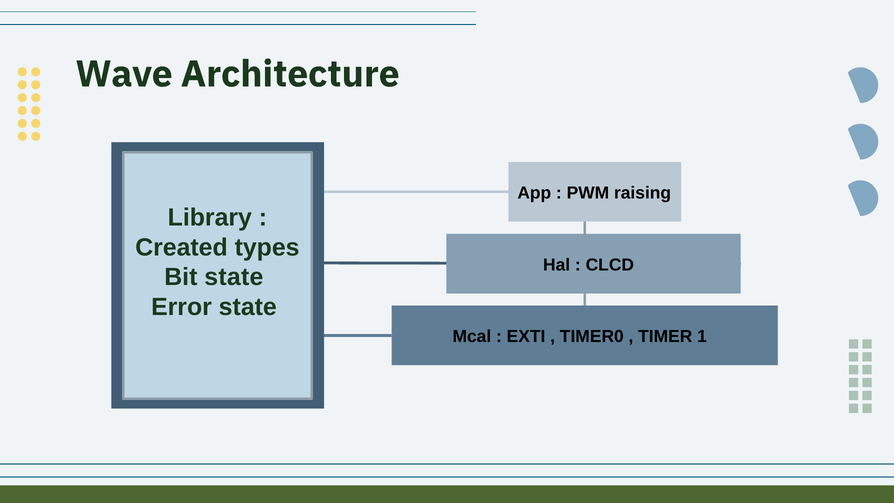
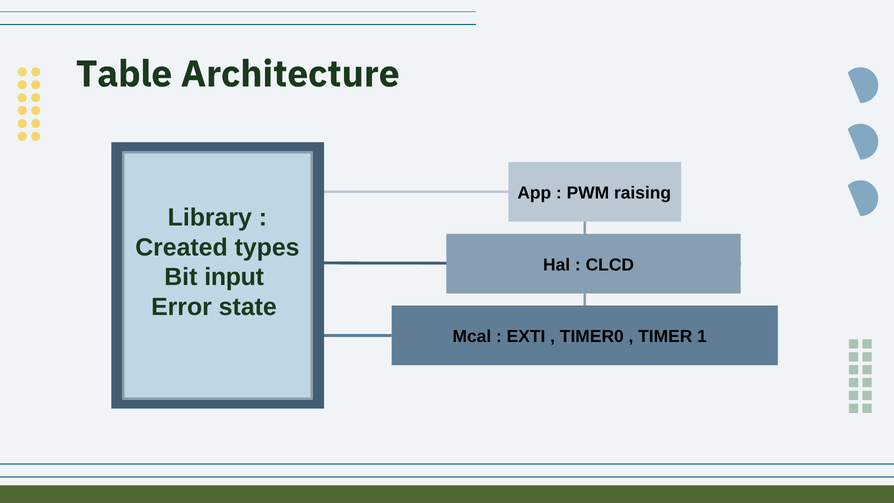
Wave: Wave -> Table (124, 74)
Bit state: state -> input (234, 277)
